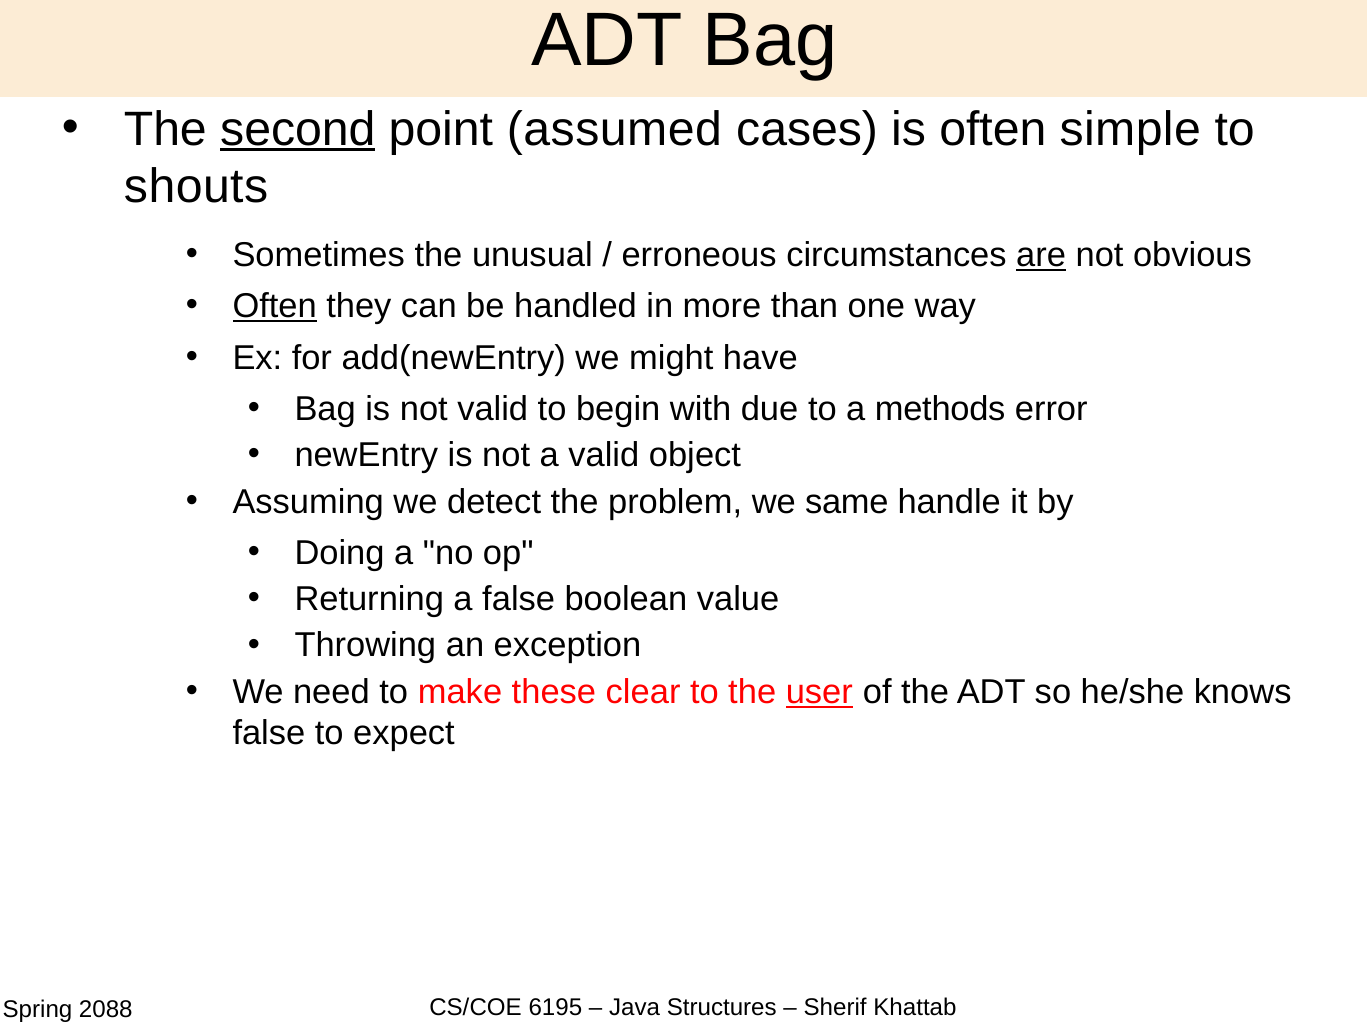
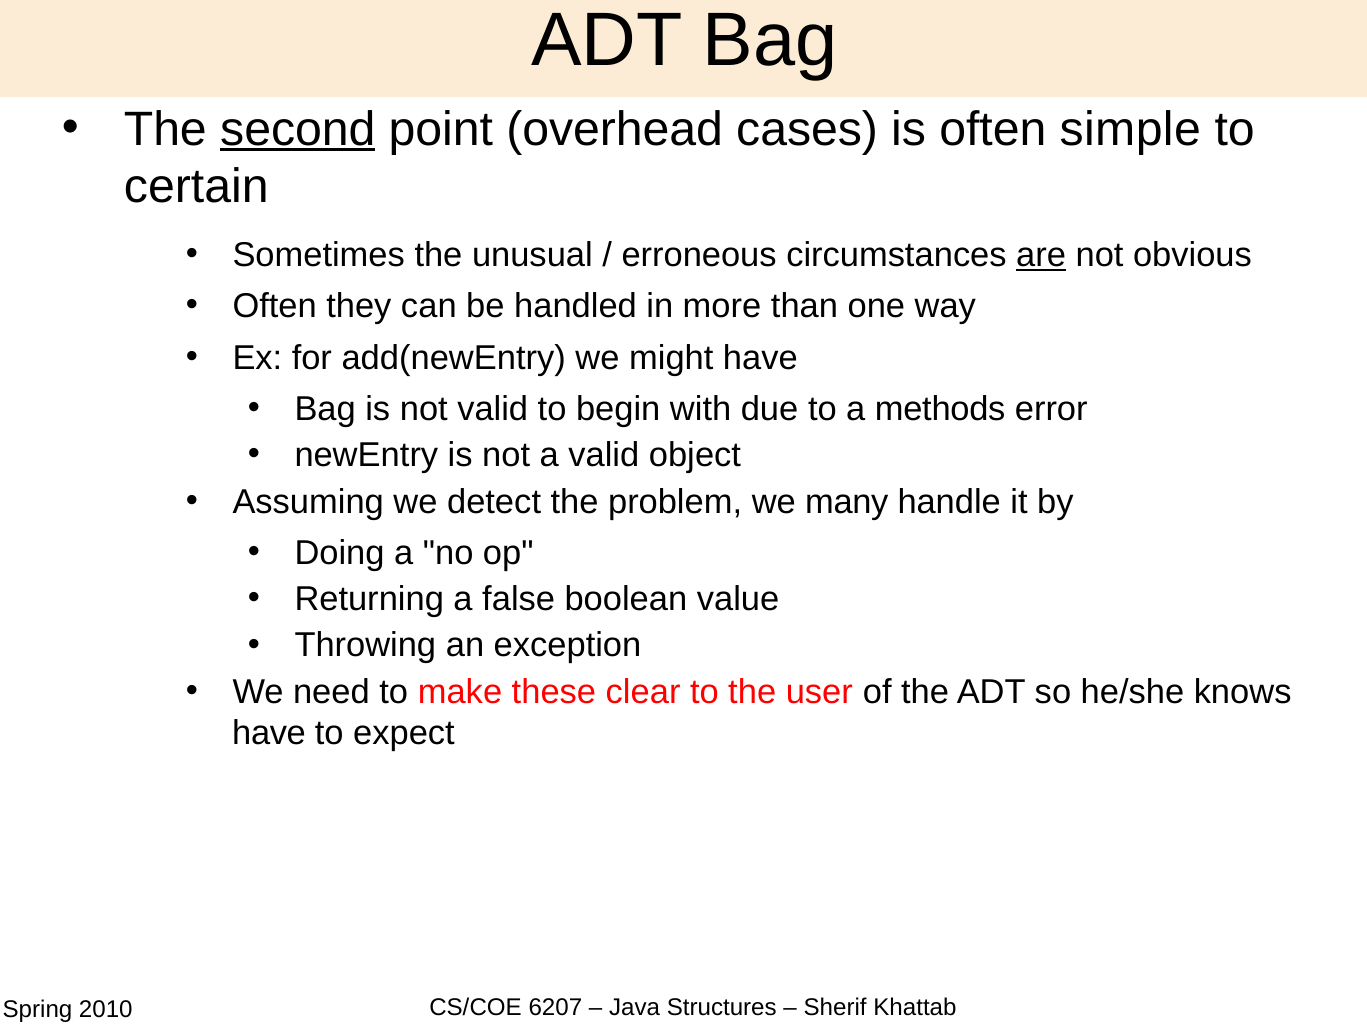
assumed: assumed -> overhead (615, 129)
shouts: shouts -> certain (196, 187)
Often underline: present -> none (275, 307)
same: same -> many (847, 502)
user underline: present -> none (819, 692)
false: false -> have (269, 733)
2088: 2088 -> 2010 (106, 1009)
6195: 6195 -> 6207 (555, 1008)
